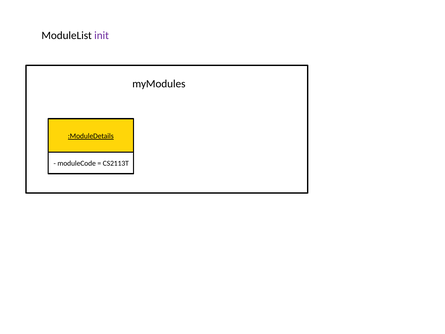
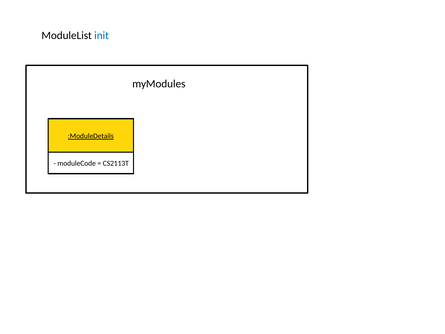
init colour: purple -> blue (102, 36)
